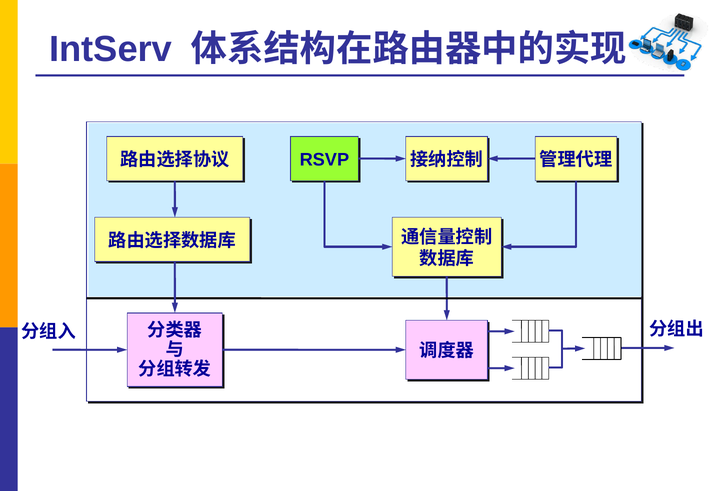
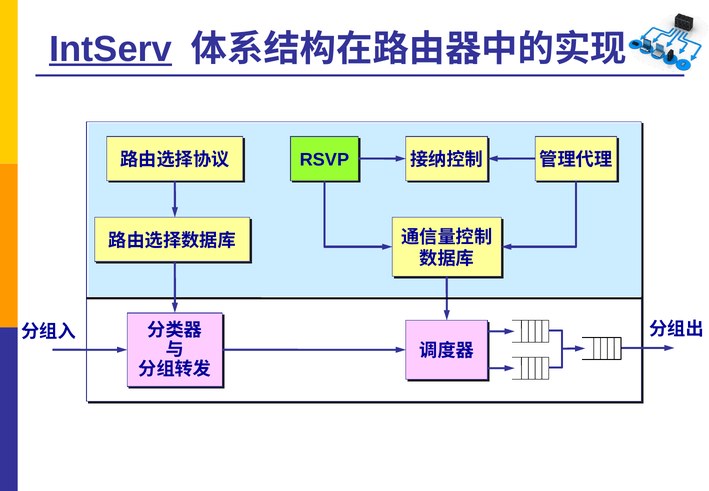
IntServ underline: none -> present (111, 49)
